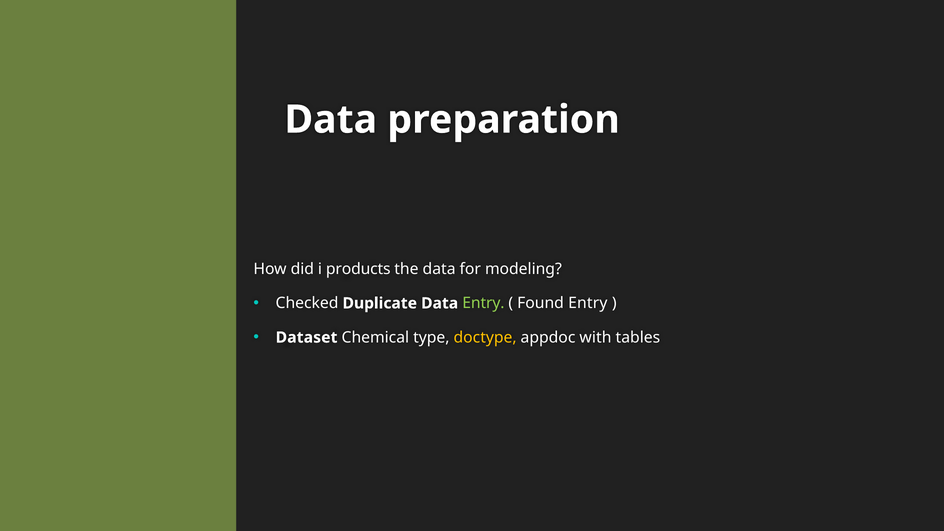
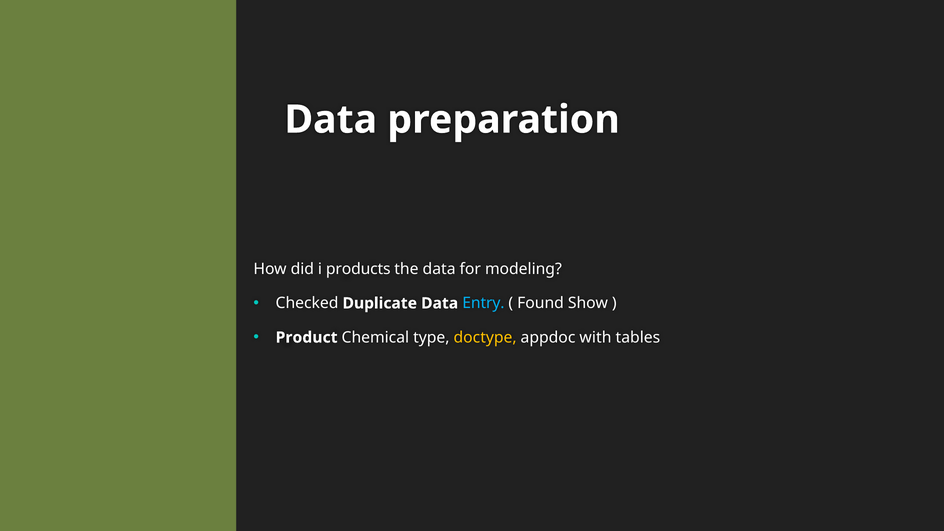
Entry colour: light green -> light blue (483, 303)
Found Entry: Entry -> Show (588, 303)
Dataset: Dataset -> Product (307, 337)
